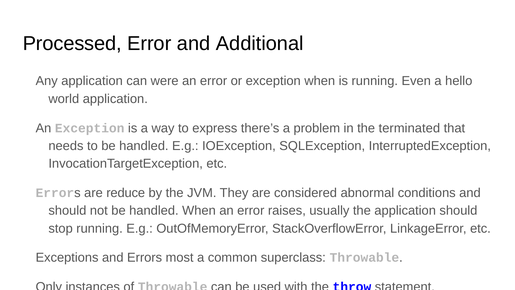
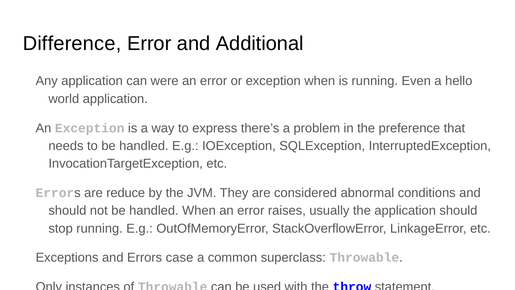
Processed: Processed -> Difference (72, 44)
terminated: terminated -> preference (409, 128)
most: most -> case (180, 257)
